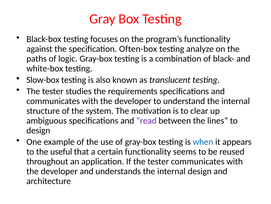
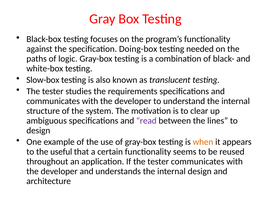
Often-box: Often-box -> Doing-box (138, 49)
analyze: analyze -> needed (200, 49)
when colour: blue -> orange (203, 141)
